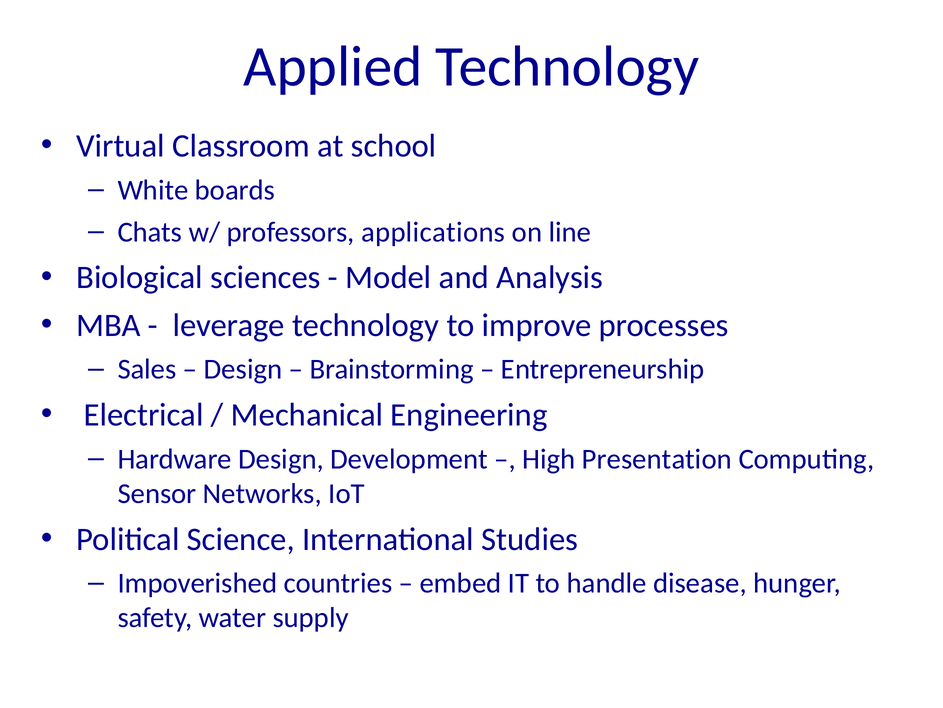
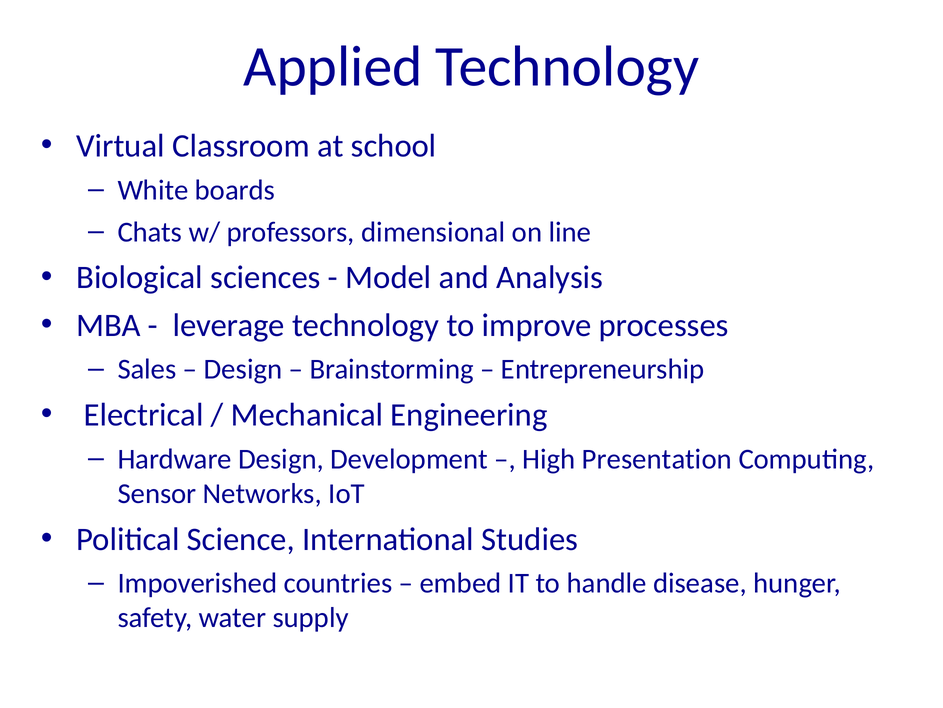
applications: applications -> dimensional (433, 232)
